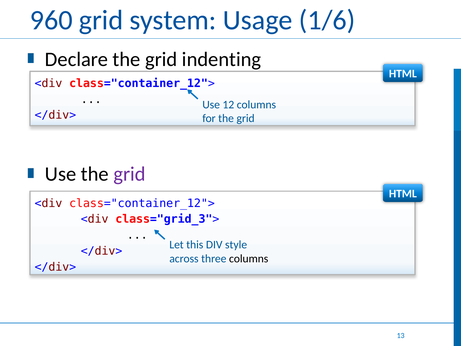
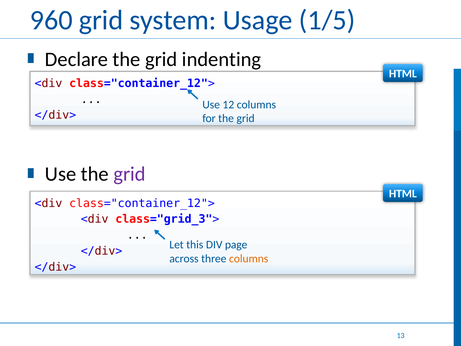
1/6: 1/6 -> 1/5 (327, 20)
style: style -> page (236, 245)
columns colour: black -> orange (249, 258)
